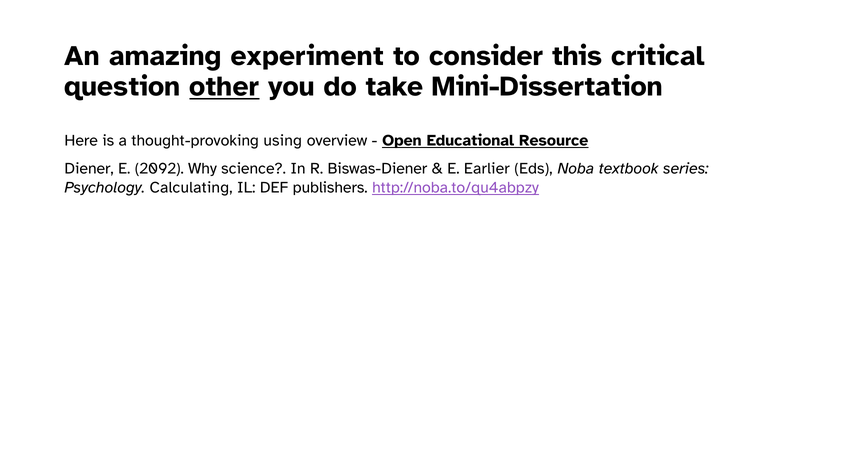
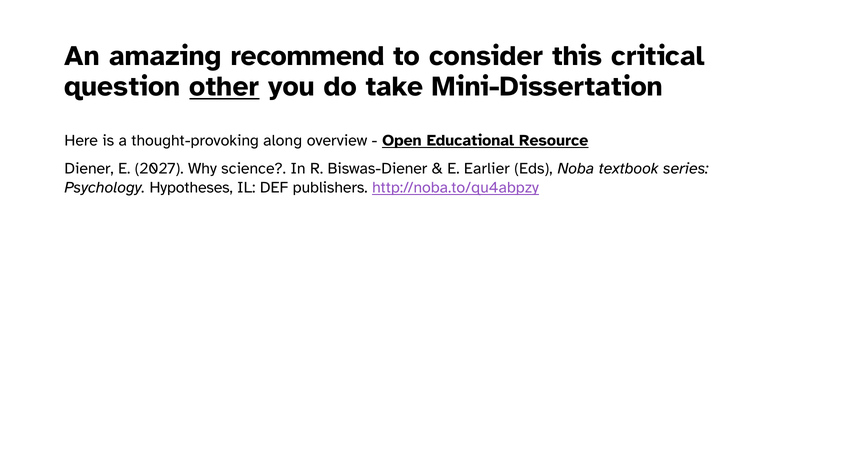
experiment: experiment -> recommend (308, 56)
using: using -> along (283, 140)
2092: 2092 -> 2027 (159, 168)
Calculating: Calculating -> Hypotheses (191, 187)
